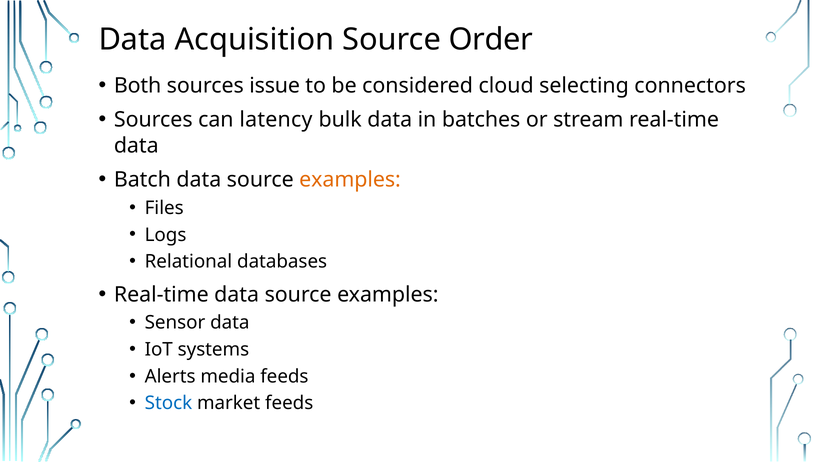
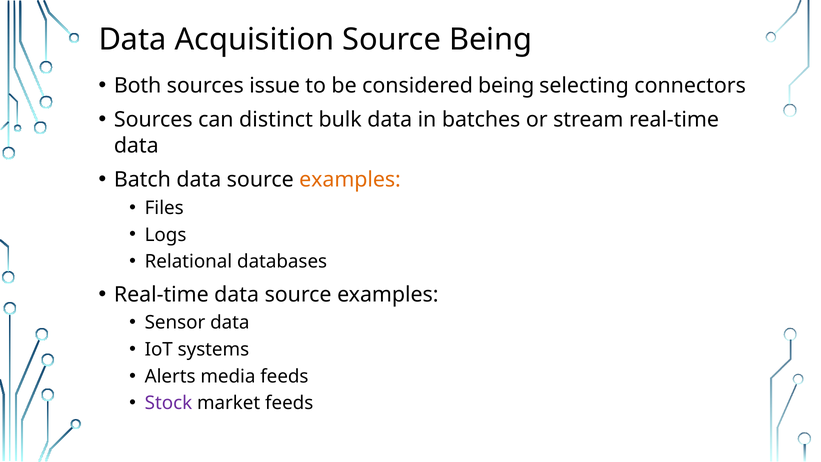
Source Order: Order -> Being (491, 40)
considered cloud: cloud -> being (506, 86)
latency: latency -> distinct (276, 120)
Stock colour: blue -> purple (168, 403)
